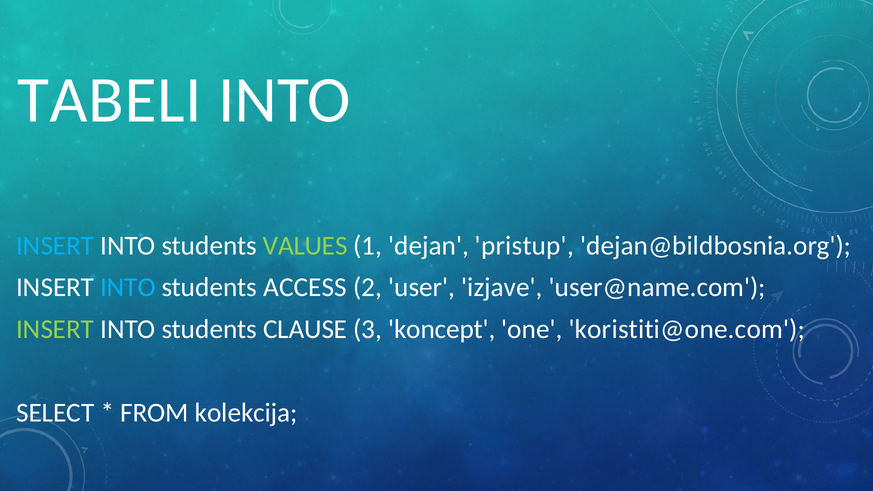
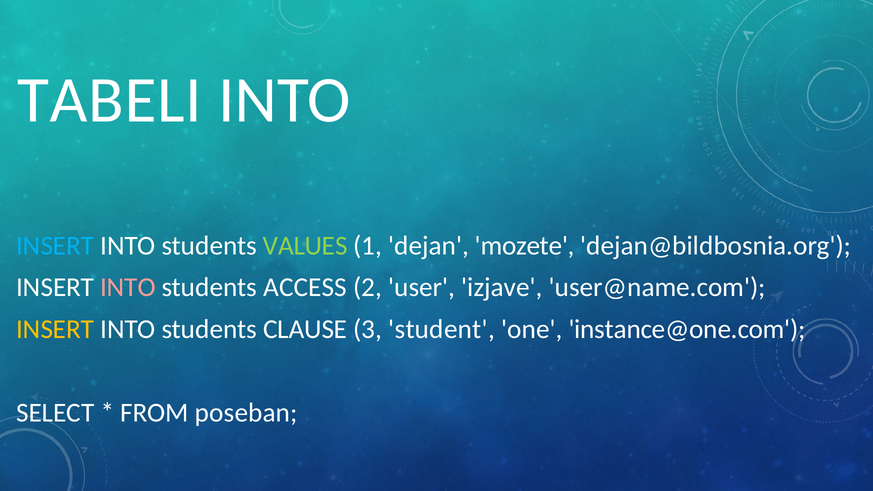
pristup: pristup -> mozete (525, 246)
INTO colour: light blue -> pink (128, 287)
INSERT colour: light green -> yellow (55, 329)
koncept: koncept -> student (442, 329)
koristiti@one.com: koristiti@one.com -> instance@one.com (687, 329)
kolekcija: kolekcija -> poseban (246, 413)
